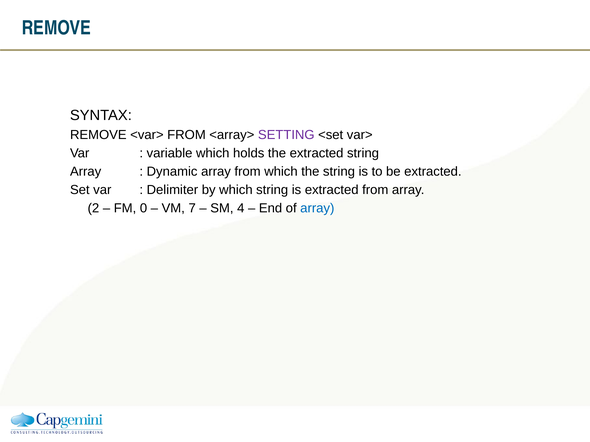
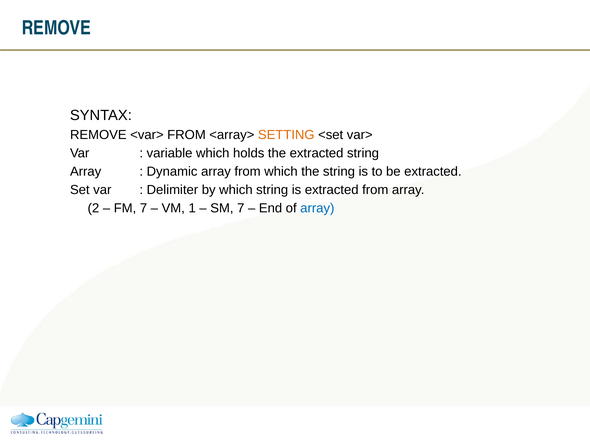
SETTING colour: purple -> orange (286, 135)
FM 0: 0 -> 7 (144, 209)
7: 7 -> 1 (192, 209)
SM 4: 4 -> 7 (241, 209)
